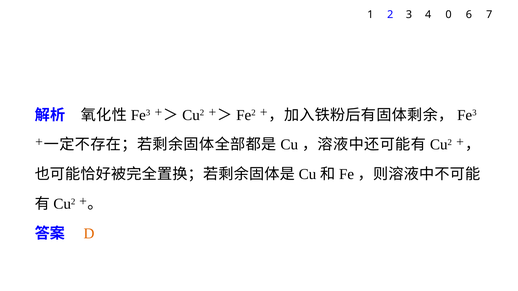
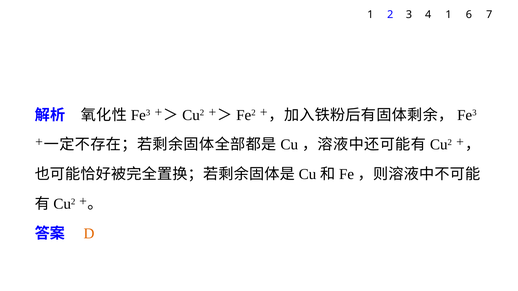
4 0: 0 -> 1 (449, 15)
